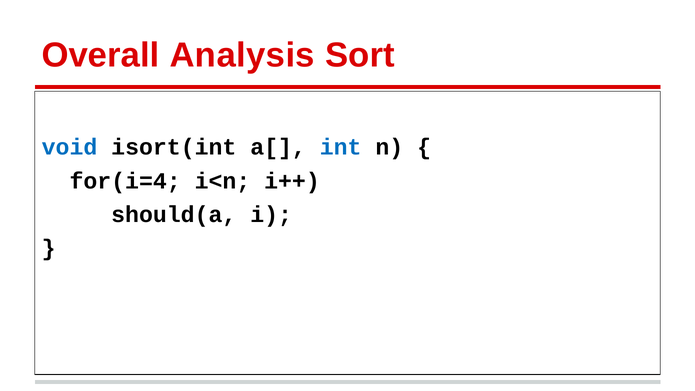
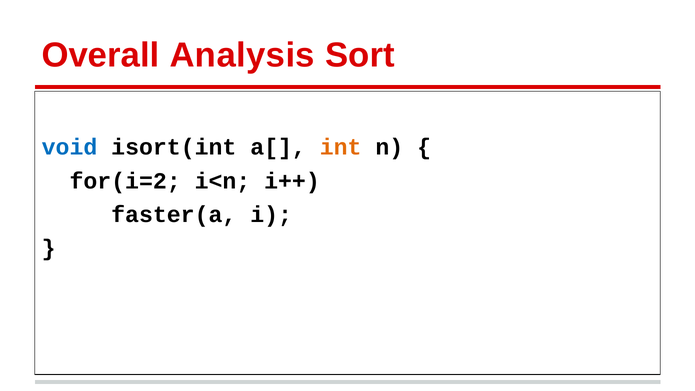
int colour: blue -> orange (341, 147)
for(i=4: for(i=4 -> for(i=2 (125, 181)
should(a: should(a -> faster(a (174, 215)
